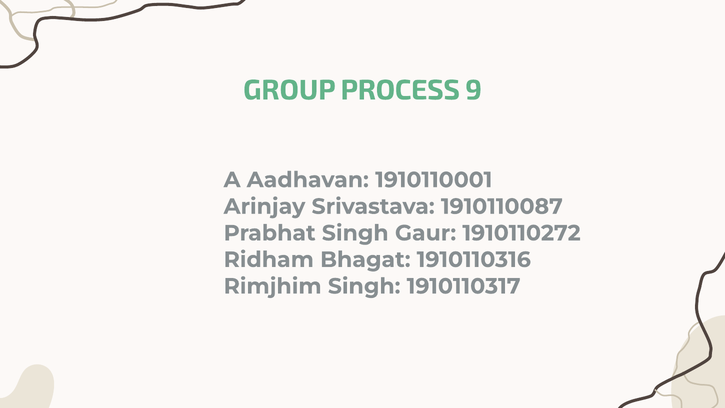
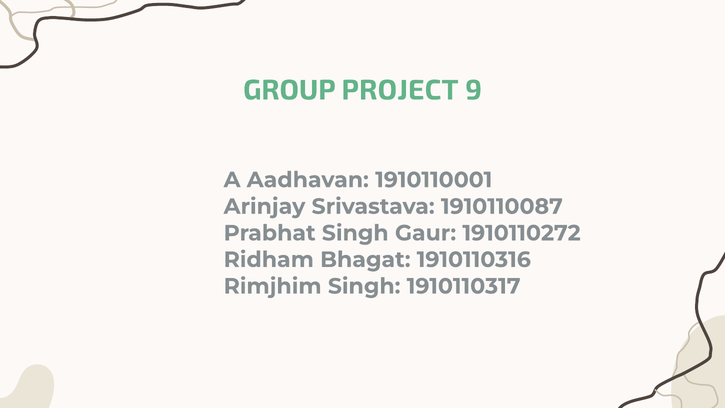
PROCESS: PROCESS -> PROJECT (400, 90)
